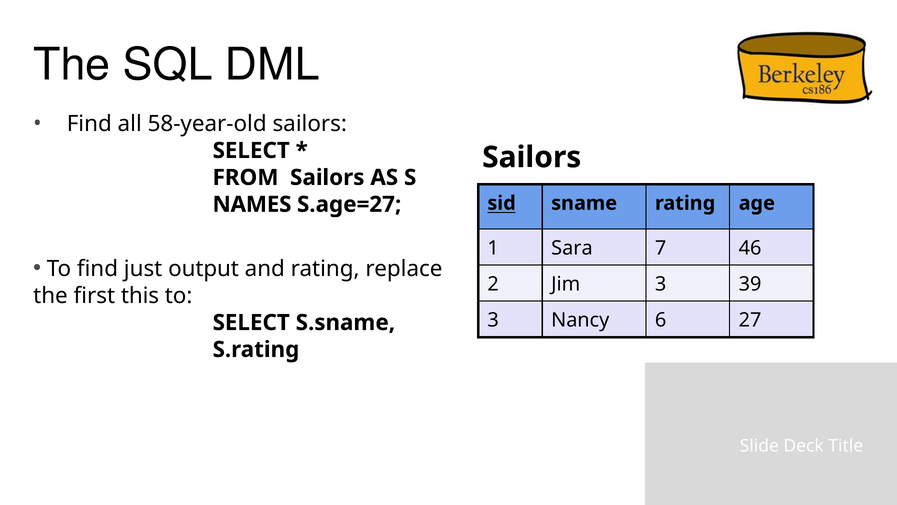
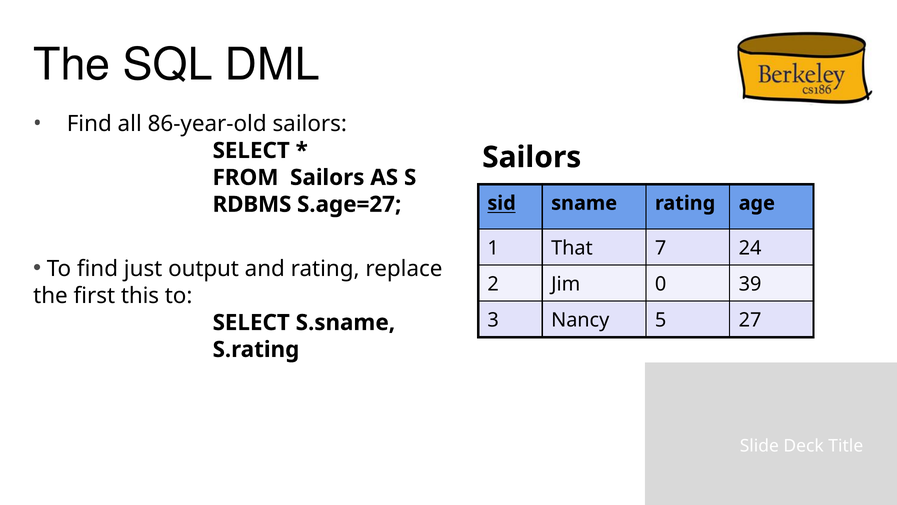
58-year-old: 58-year-old -> 86-year-old (207, 124)
NAMES: NAMES -> RDBMS (252, 204)
Sara: Sara -> That (572, 248)
46: 46 -> 24 (750, 248)
Jim 3: 3 -> 0 (661, 284)
6: 6 -> 5 (661, 320)
